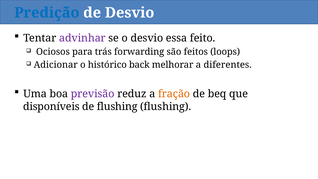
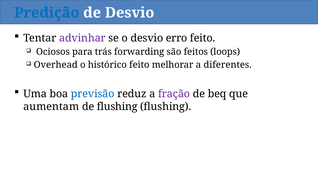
essa: essa -> erro (177, 38)
Adicionar: Adicionar -> Overhead (56, 65)
histórico back: back -> feito (139, 65)
previsão colour: purple -> blue (93, 94)
fração colour: orange -> purple (174, 94)
disponíveis: disponíveis -> aumentam (51, 107)
